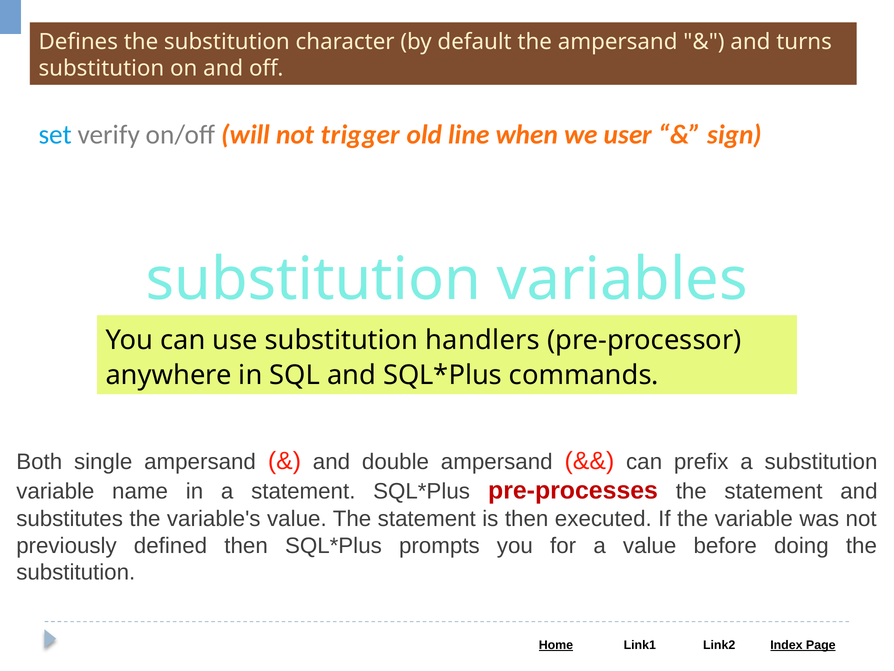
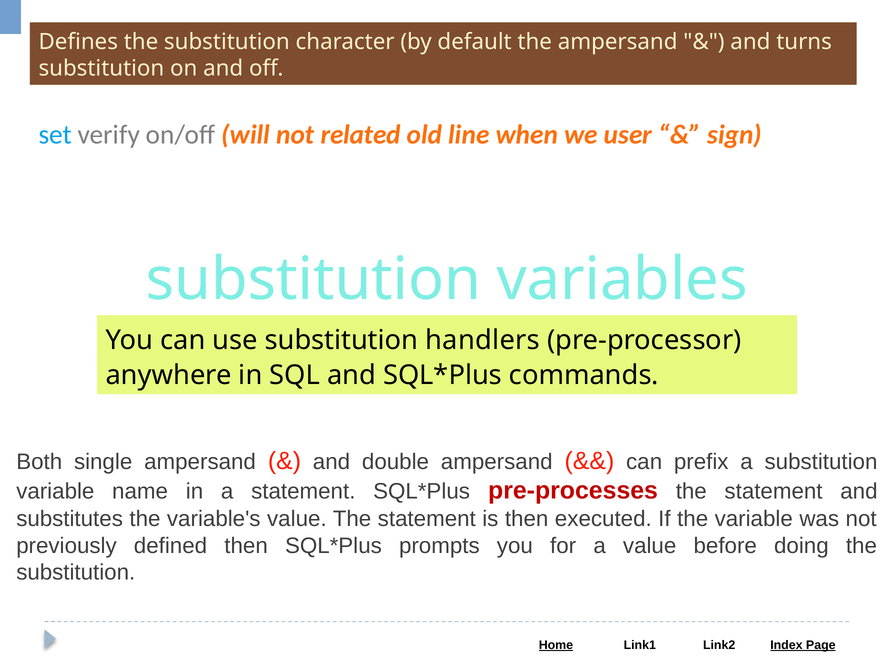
trigger: trigger -> related (361, 134)
